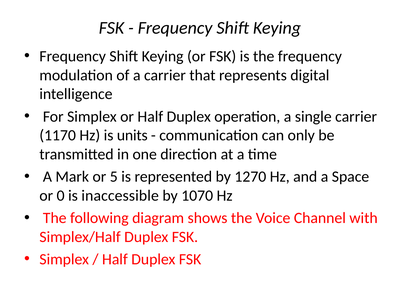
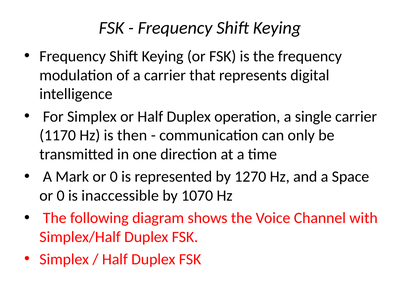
units: units -> then (132, 135)
Mark or 5: 5 -> 0 (114, 177)
